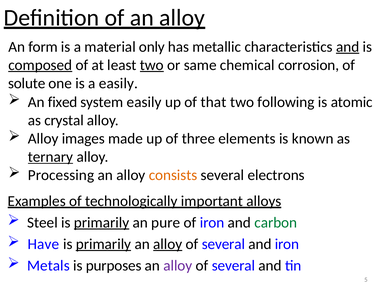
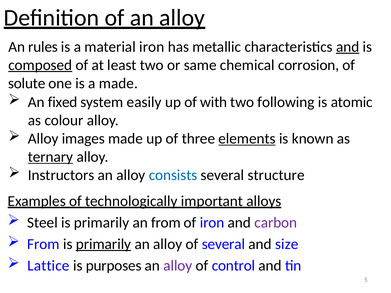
form: form -> rules (43, 47)
material only: only -> iron (152, 47)
two underline: present -> none (152, 65)
a easily: easily -> made (118, 83)
that: that -> with (214, 102)
crystal: crystal -> colour (64, 120)
elements underline: none -> present (247, 139)
Processing: Processing -> Instructors (61, 175)
consists colour: orange -> blue (173, 175)
electrons: electrons -> structure (276, 175)
primarily underline: present -> none (102, 223)
an pure: pure -> from (166, 223)
carbon colour: green -> purple (276, 223)
Have: Have -> From (43, 244)
alloy underline: present -> none (168, 244)
and iron: iron -> size (287, 244)
Metals: Metals -> Lattice (48, 266)
several: several -> control (234, 266)
